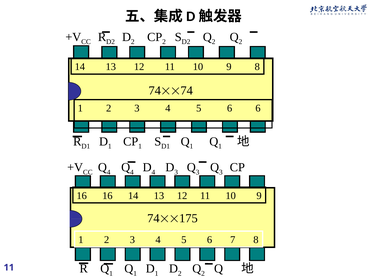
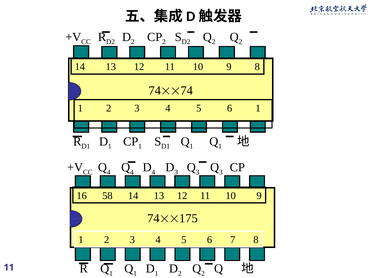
6: 6 -> 1 (258, 108)
16 16: 16 -> 58 (107, 196)
